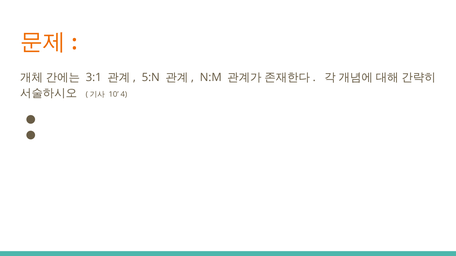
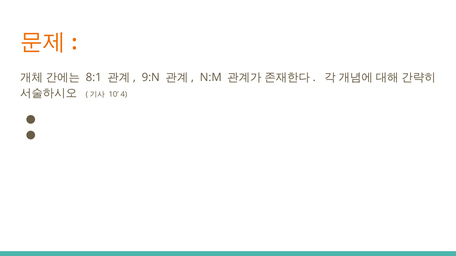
3:1: 3:1 -> 8:1 (94, 77)
5:N: 5:N -> 9:N (151, 77)
